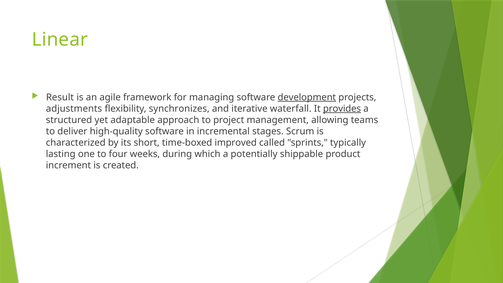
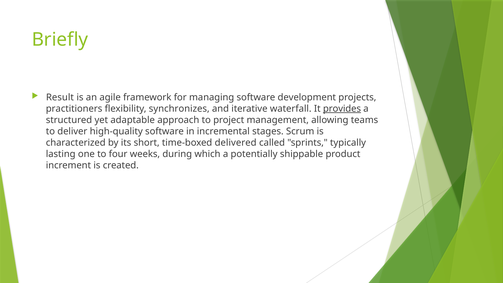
Linear: Linear -> Briefly (60, 40)
development underline: present -> none (307, 97)
adjustments: adjustments -> practitioners (74, 109)
improved: improved -> delivered (236, 143)
